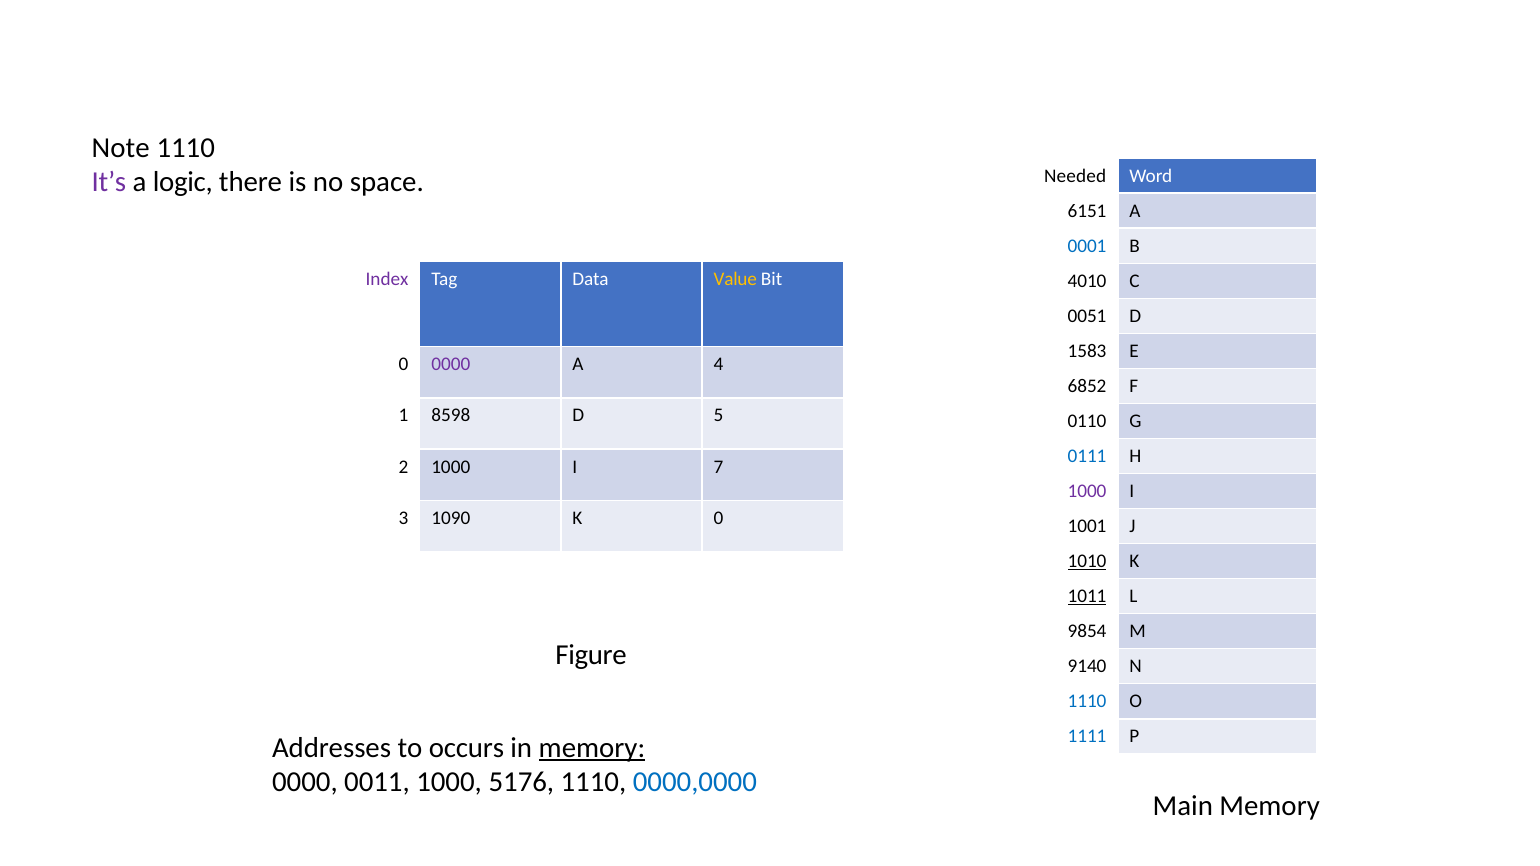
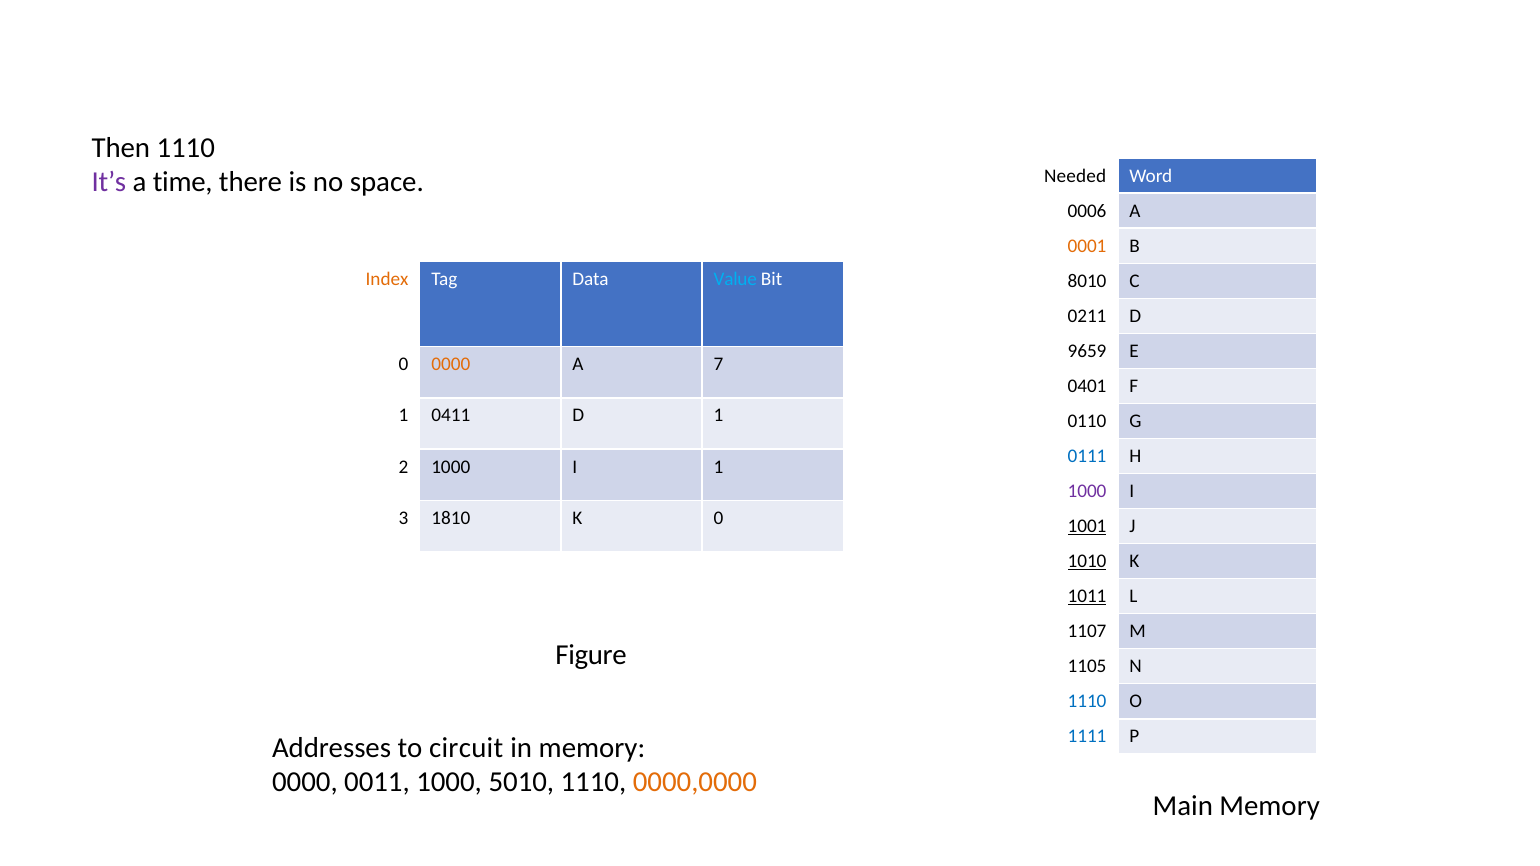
Note: Note -> Then (121, 148)
logic: logic -> time (183, 182)
6151: 6151 -> 0006 (1087, 211)
0001 colour: blue -> orange (1087, 246)
Index colour: purple -> orange (387, 279)
Value colour: yellow -> light blue (735, 279)
4010: 4010 -> 8010 (1087, 281)
0051: 0051 -> 0211 (1087, 316)
1583: 1583 -> 9659 (1087, 351)
0000 colour: purple -> orange (451, 365)
4: 4 -> 7 (719, 365)
6852: 6852 -> 0401 (1087, 386)
8598: 8598 -> 0411 (451, 416)
D 5: 5 -> 1 (719, 416)
I 7: 7 -> 1 (719, 467)
1090: 1090 -> 1810 (451, 518)
1001 underline: none -> present (1087, 526)
9854: 9854 -> 1107 (1087, 632)
9140: 9140 -> 1105 (1087, 667)
occurs: occurs -> circuit (466, 748)
memory underline: present -> none (592, 748)
5176: 5176 -> 5010 (521, 782)
0000,0000 colour: blue -> orange (695, 782)
